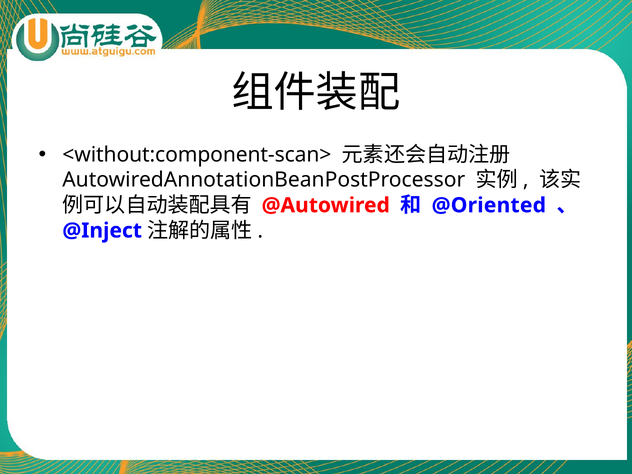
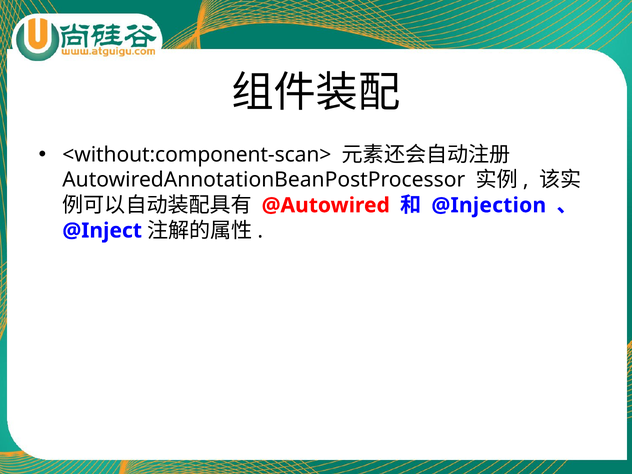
@Oriented: @Oriented -> @Injection (489, 205)
